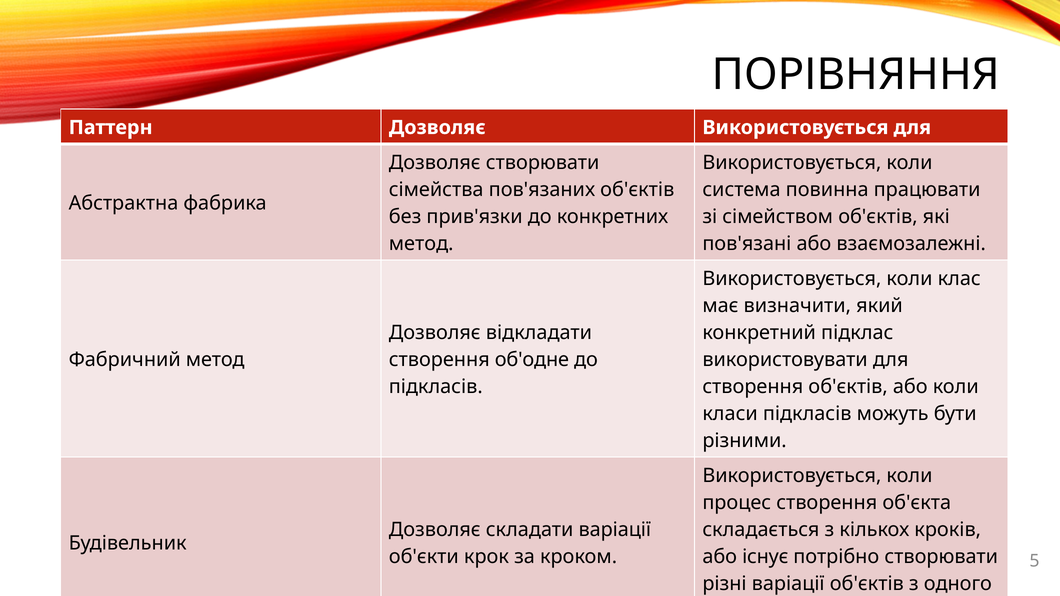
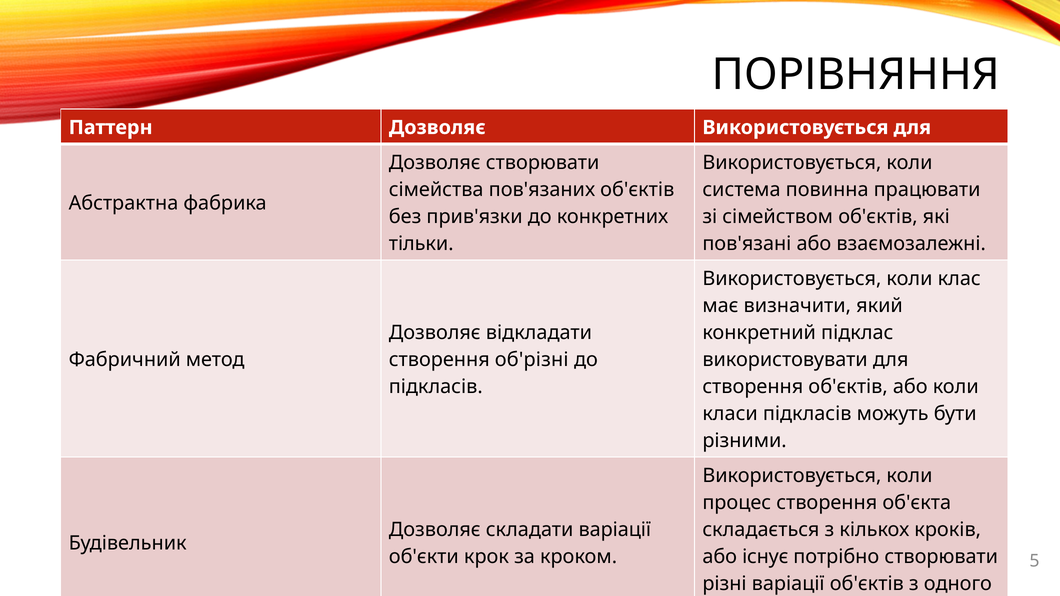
метод: метод -> тільки (421, 244)
об'одне: об'одне -> об'різні (532, 360)
